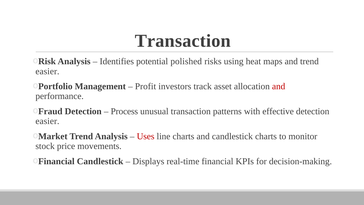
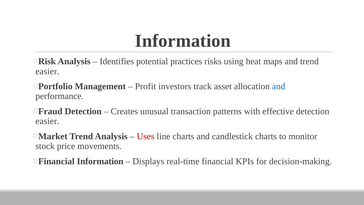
Transaction: Transaction -> Information (183, 41)
polished: polished -> practices (186, 61)
and colour: red -> blue (279, 86)
Process: Process -> Creates (124, 111)
Candlestick: Candlestick -> Information (100, 161)
